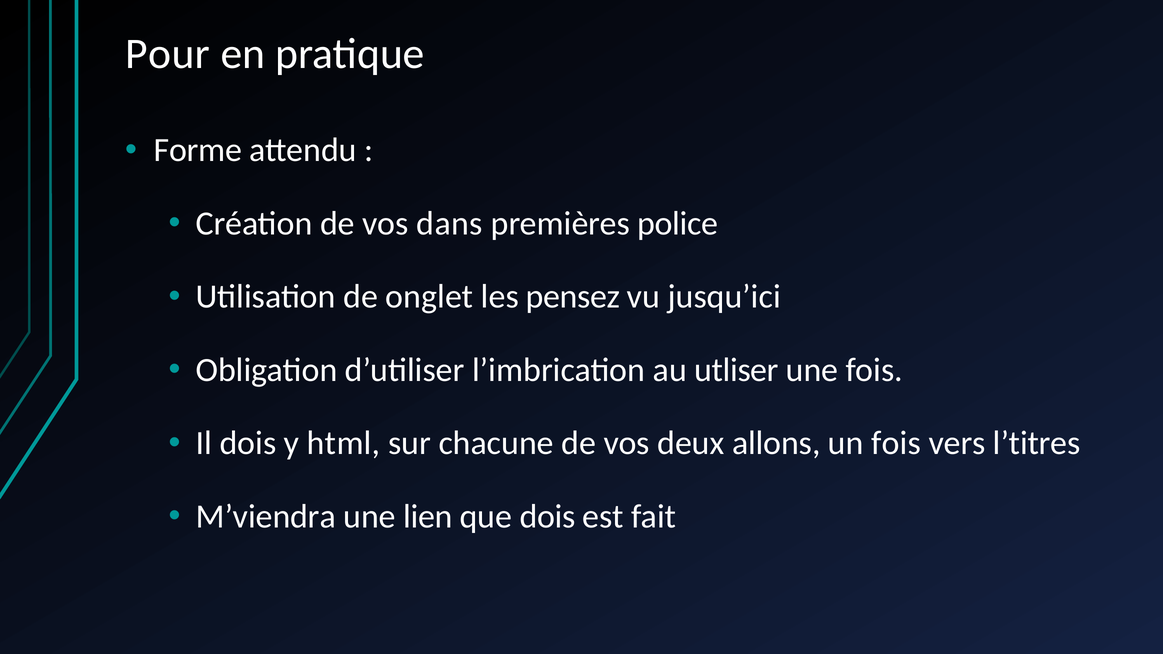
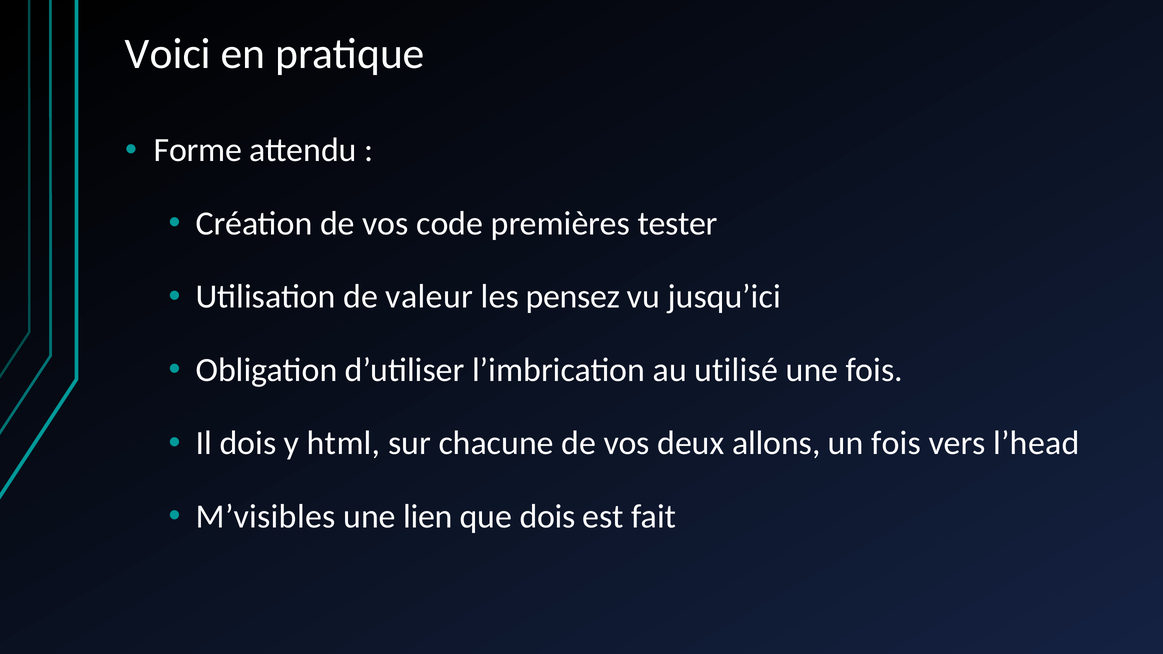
Pour: Pour -> Voici (168, 54)
dans: dans -> code (450, 224)
police: police -> tester (678, 224)
onglet: onglet -> valeur (429, 297)
utliser: utliser -> utilisé (736, 370)
l’titres: l’titres -> l’head (1036, 444)
M’viendra: M’viendra -> M’visibles (266, 517)
